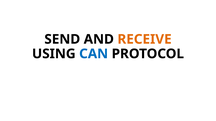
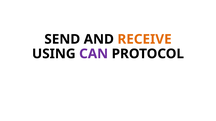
CAN colour: blue -> purple (94, 54)
